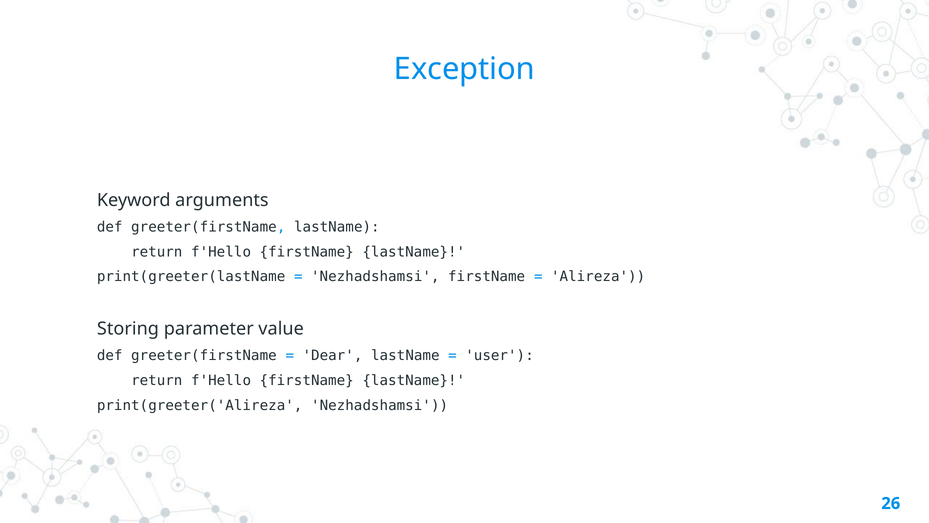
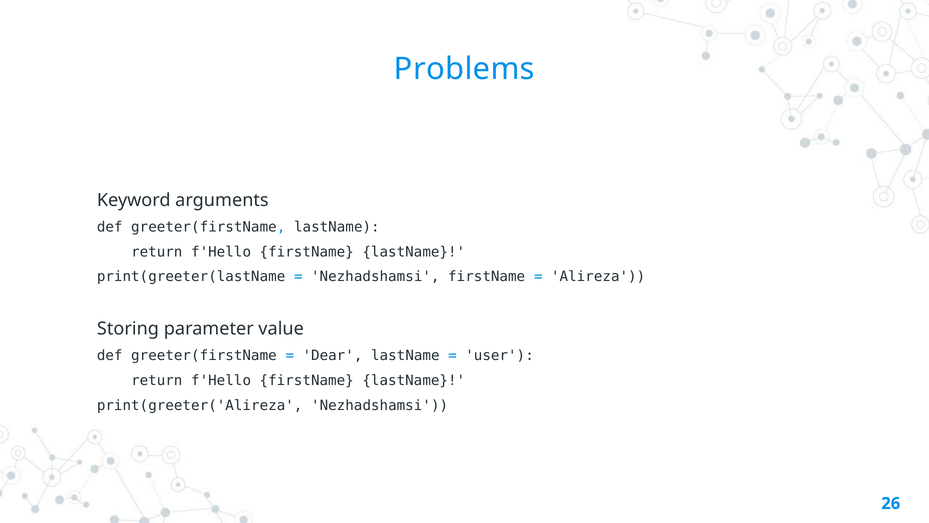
Exception: Exception -> Problems (464, 69)
